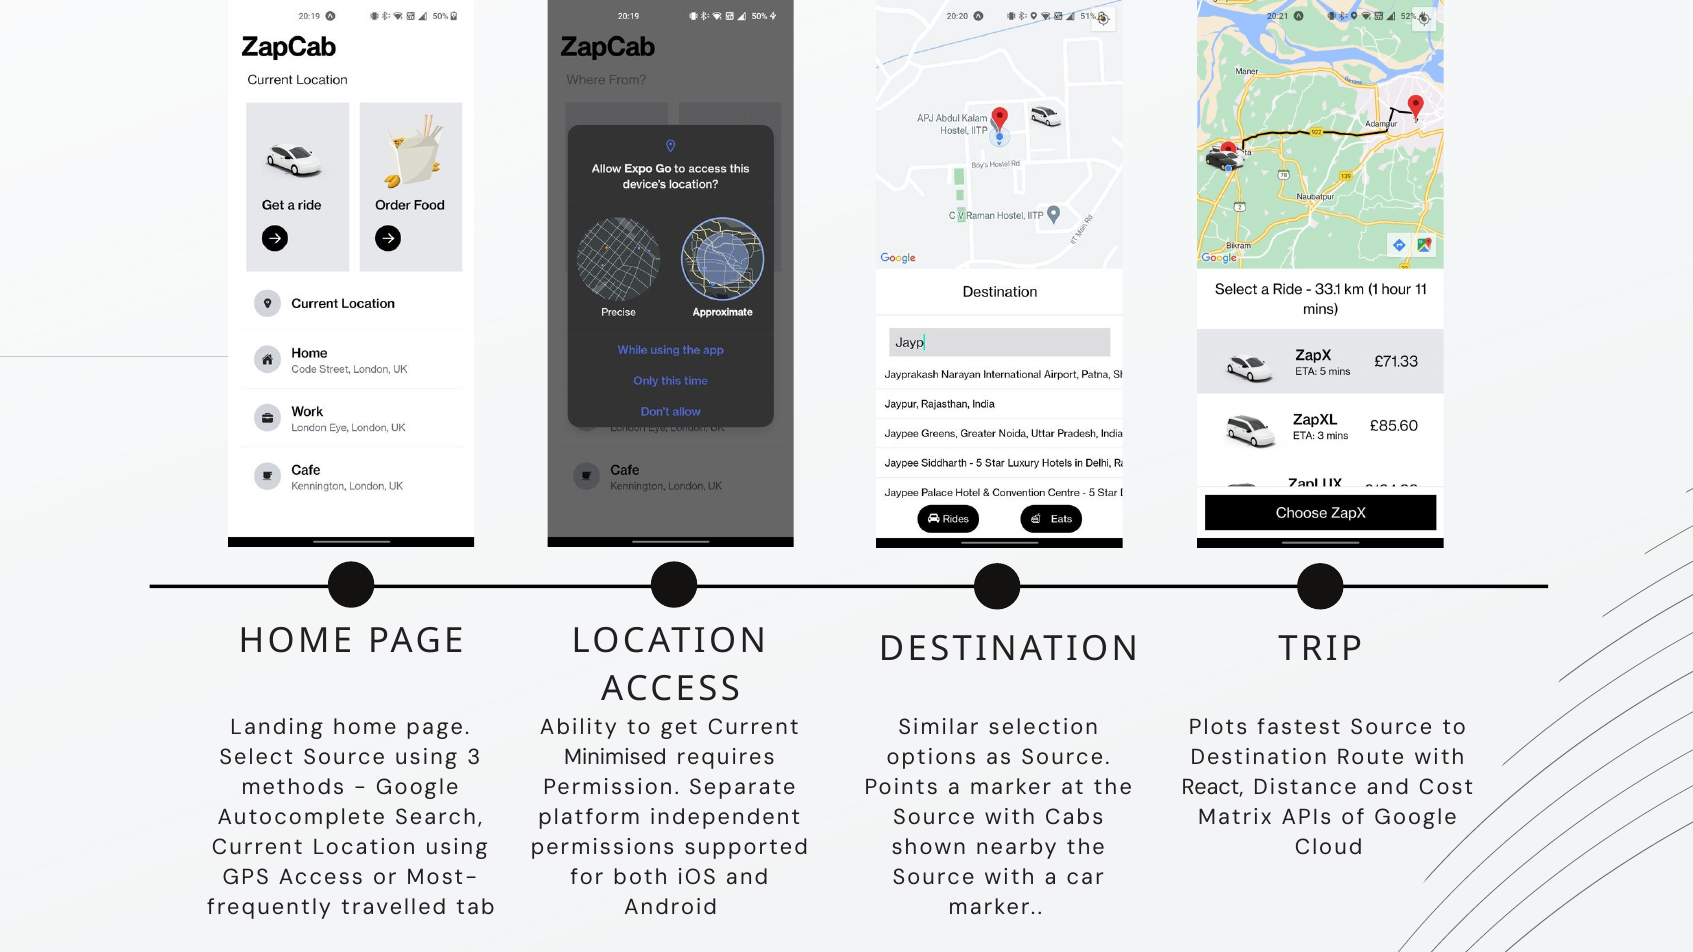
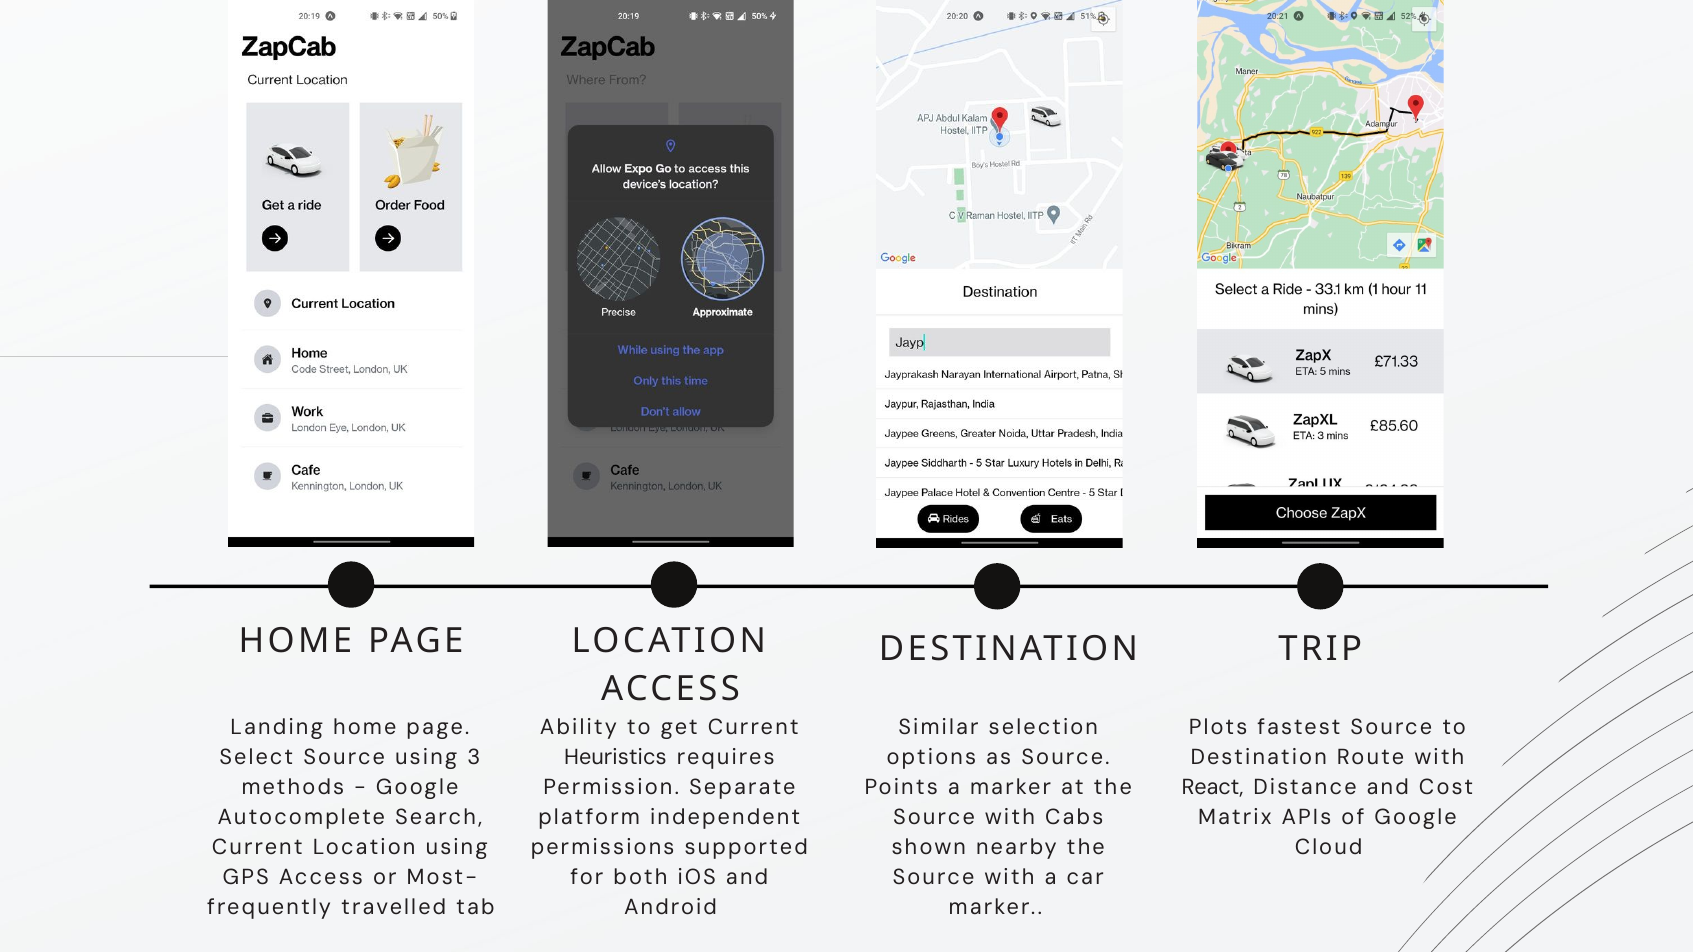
Minimised: Minimised -> Heuristics (615, 758)
